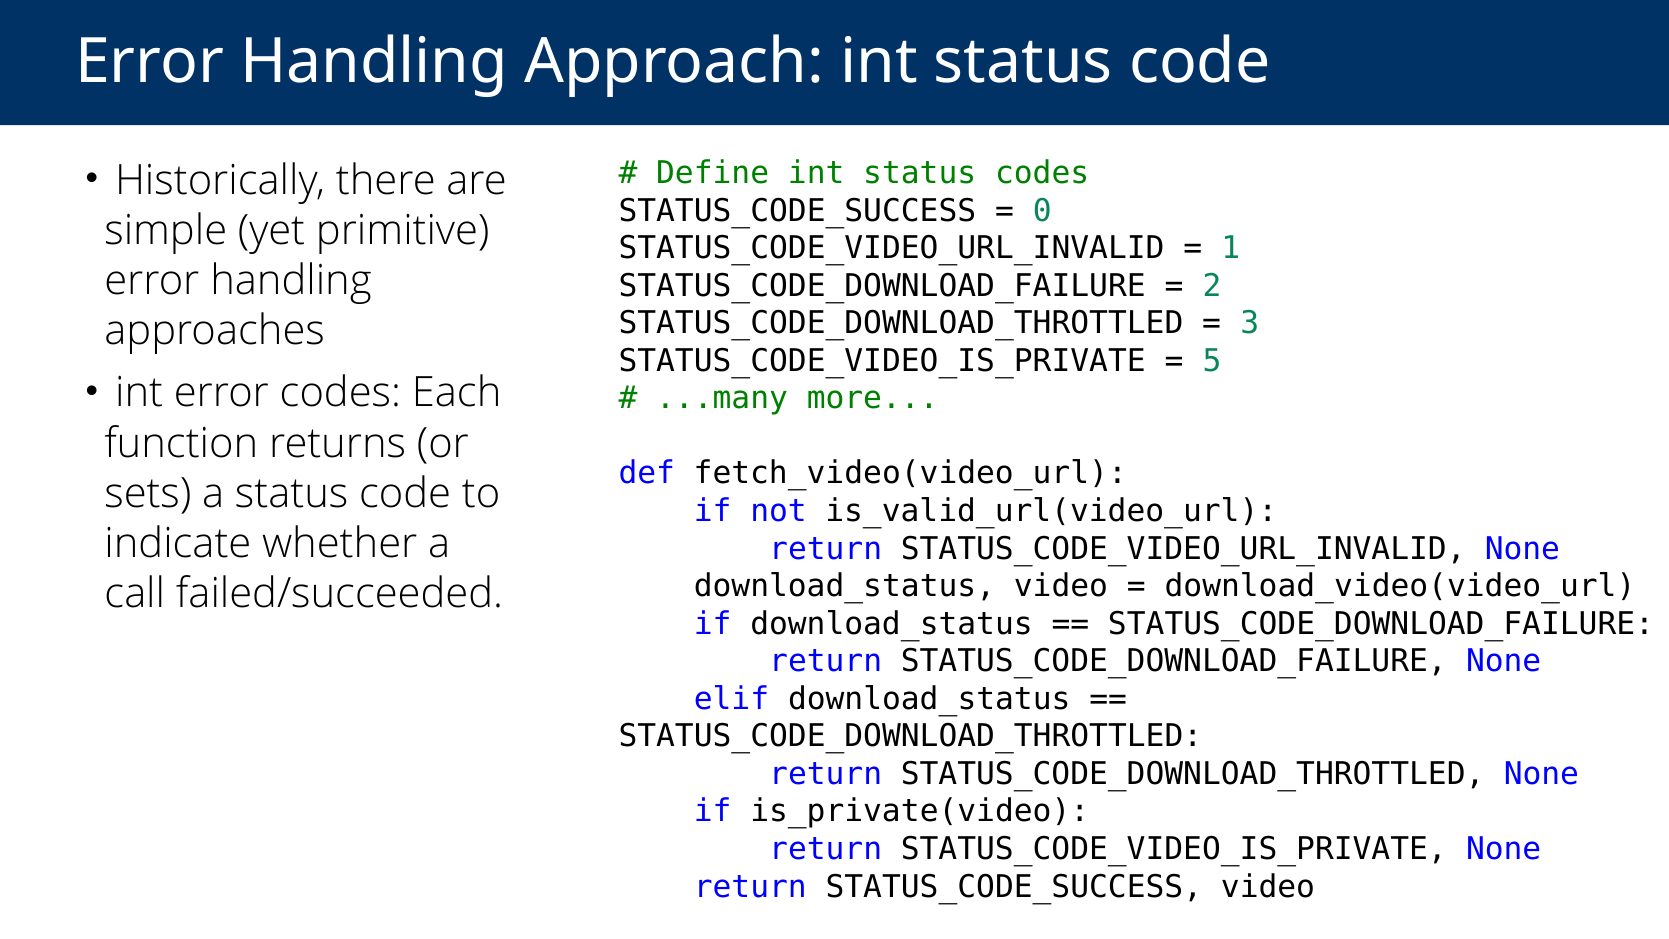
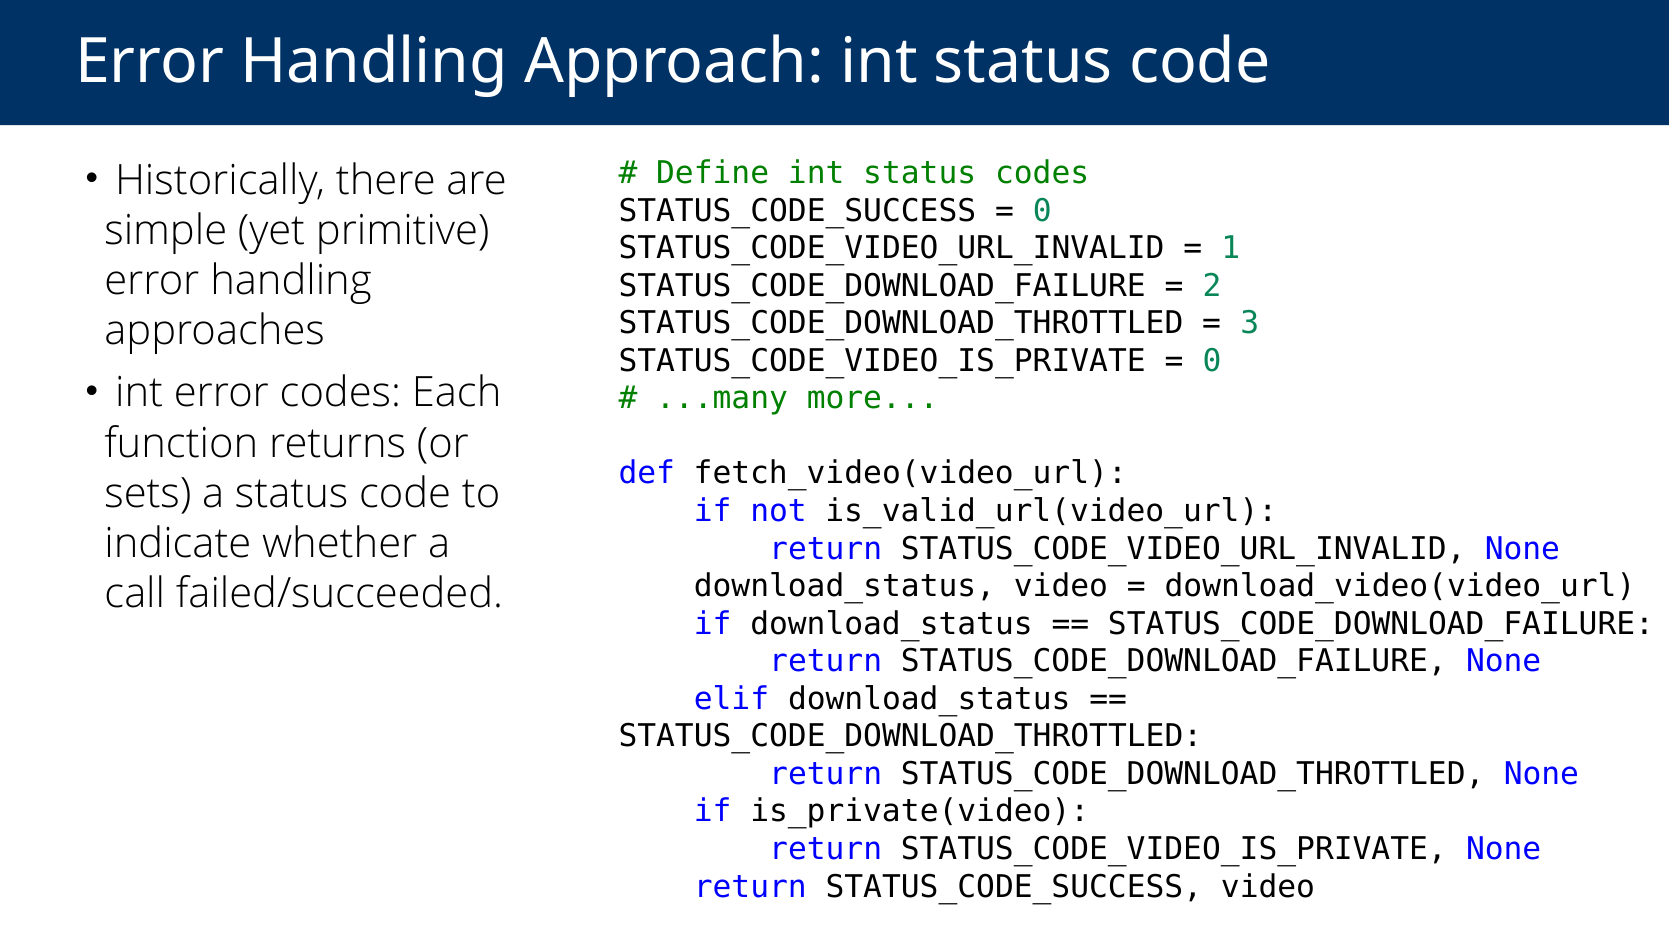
5: 5 -> 0 (1212, 361)
